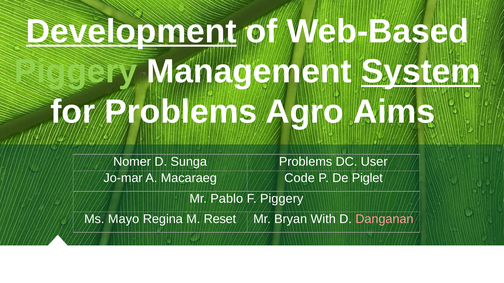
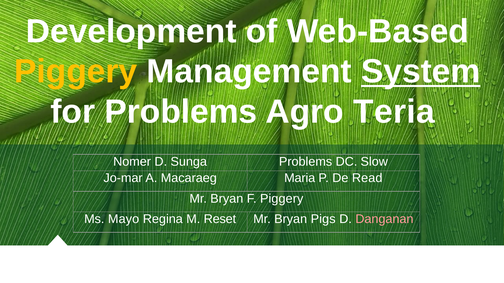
Development underline: present -> none (131, 31)
Piggery colour: light green -> yellow (76, 72)
Aims: Aims -> Teria (394, 112)
User: User -> Slow (374, 162)
Code: Code -> Maria (300, 178)
Piglet: Piglet -> Read (367, 178)
Pablo: Pablo -> Bryan (227, 199)
With: With -> Pigs (323, 220)
